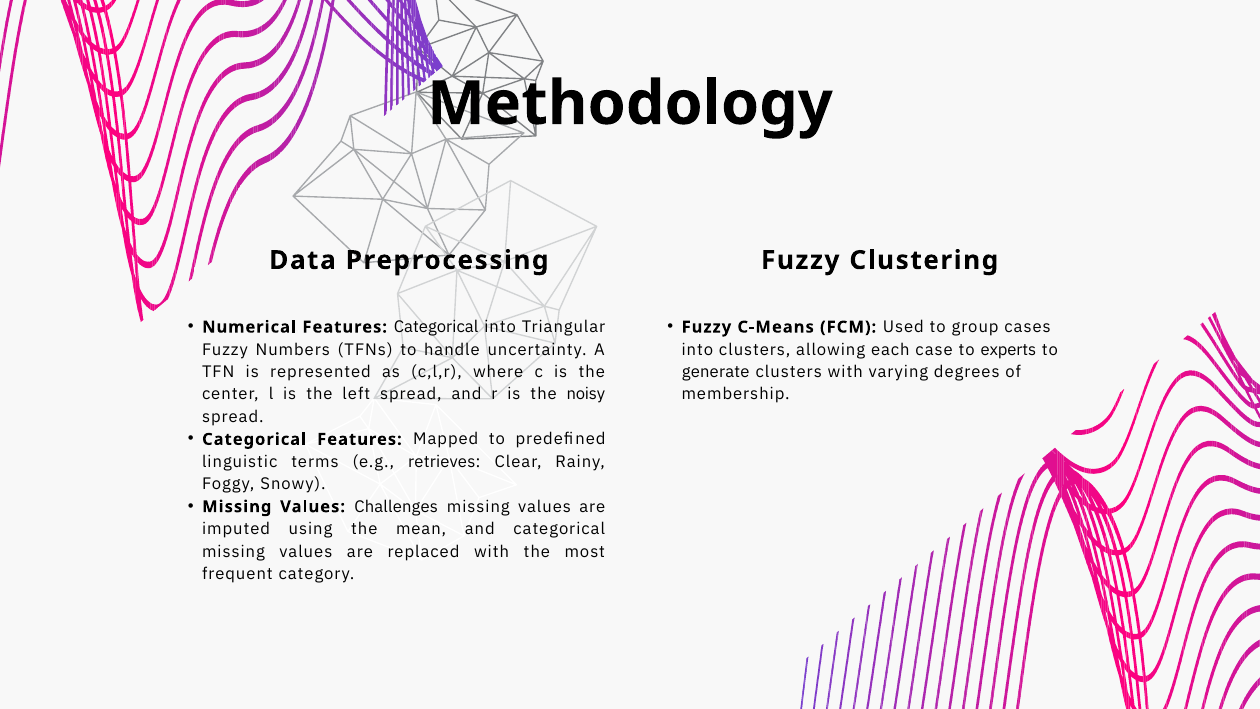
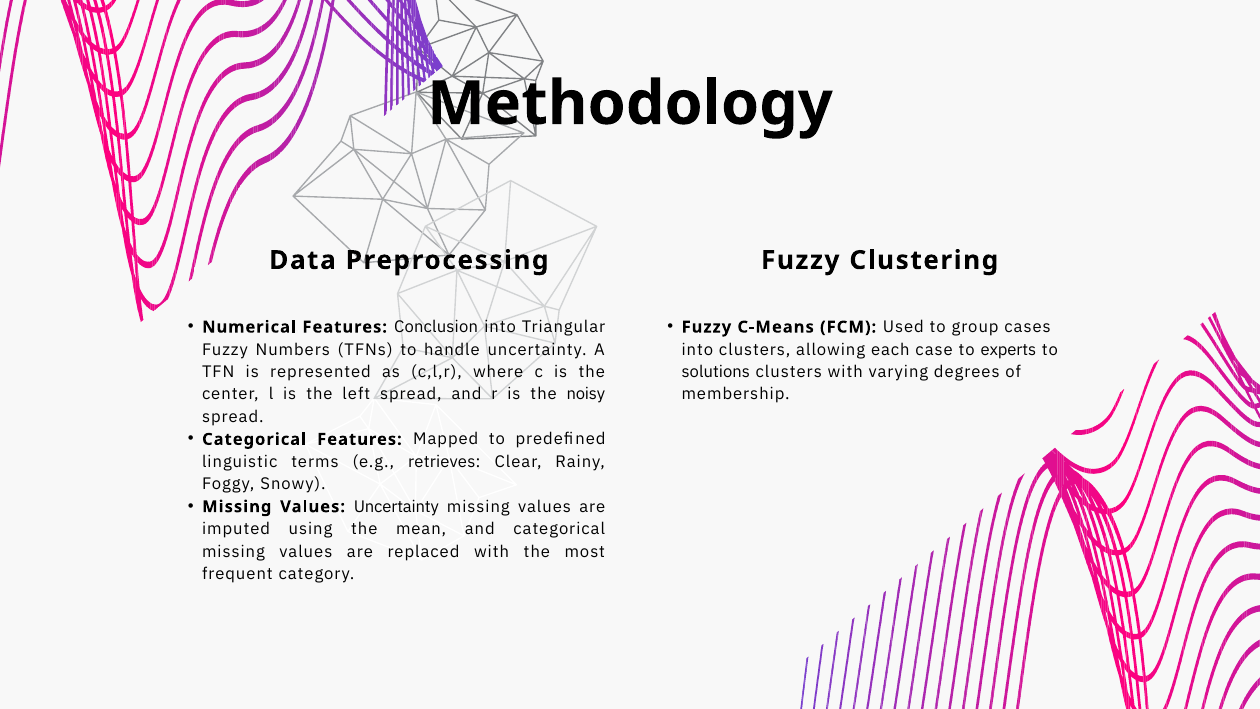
Features Categorical: Categorical -> Conclusion (436, 327)
generate: generate -> solutions (716, 372)
Values Challenges: Challenges -> Uncertainty (396, 507)
